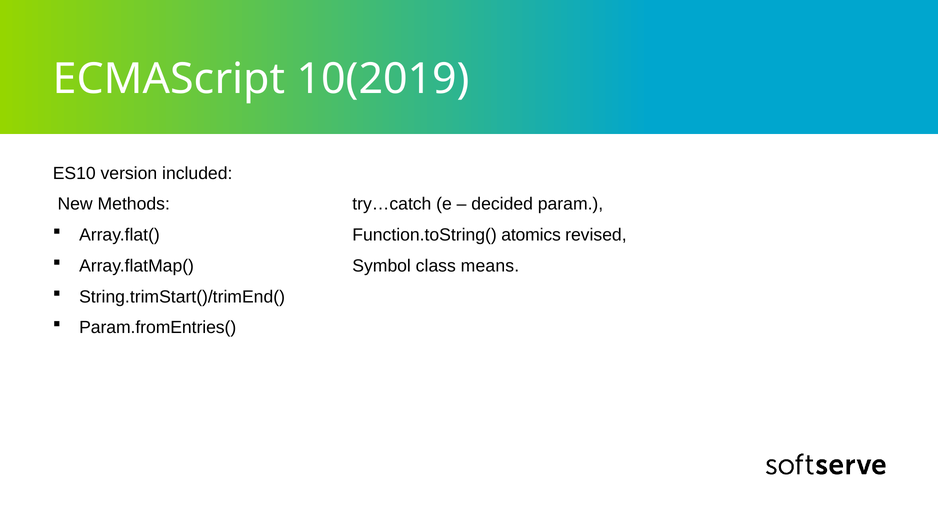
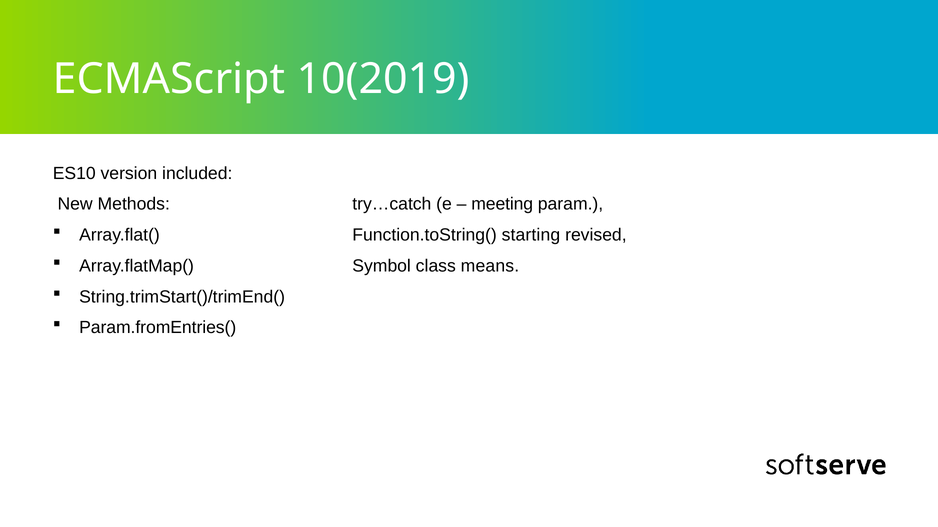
decided: decided -> meeting (502, 204)
atomics: atomics -> starting (531, 235)
